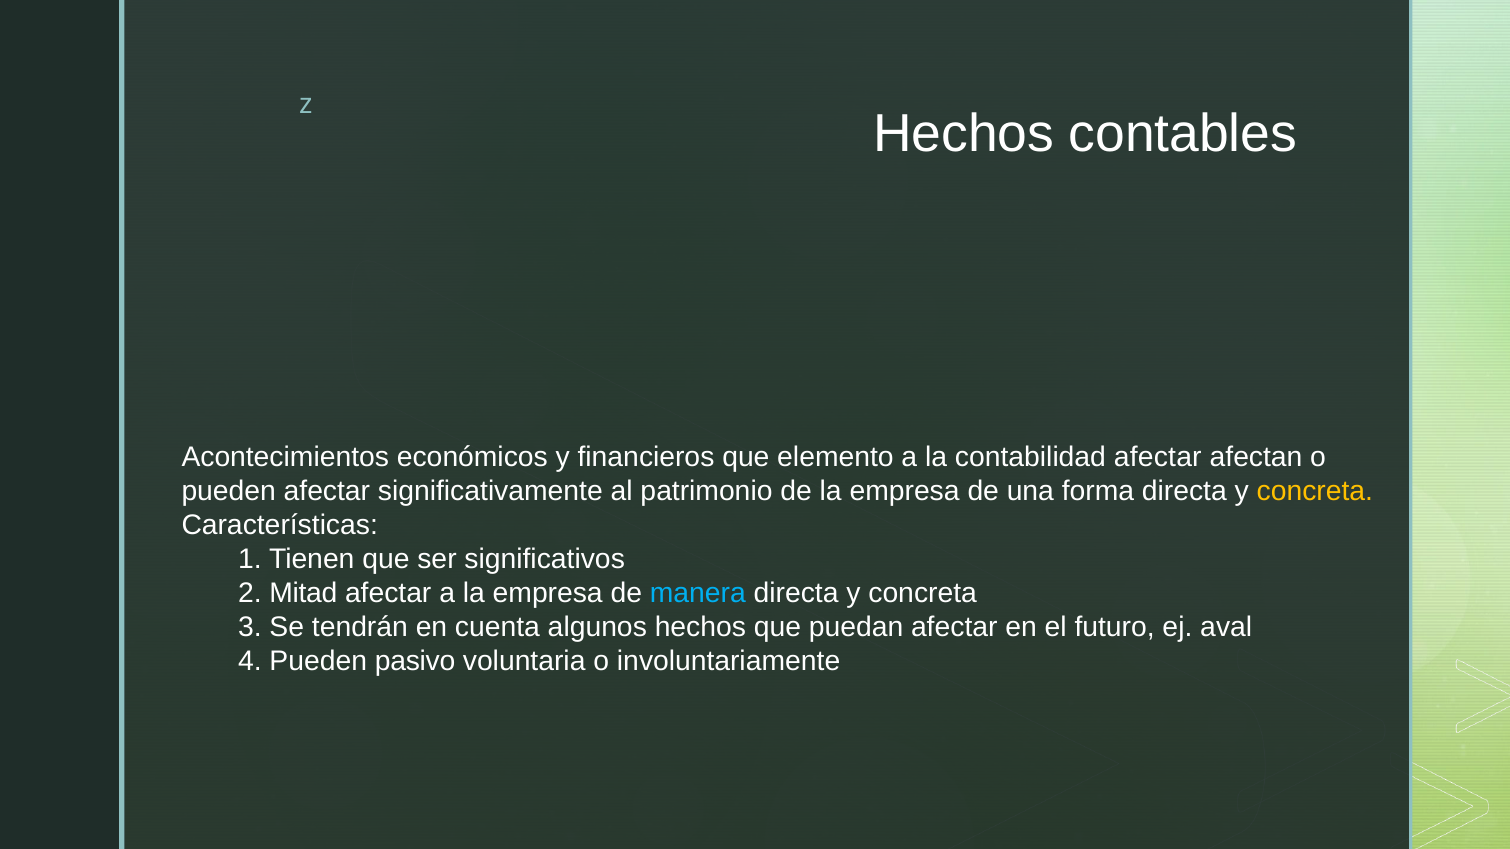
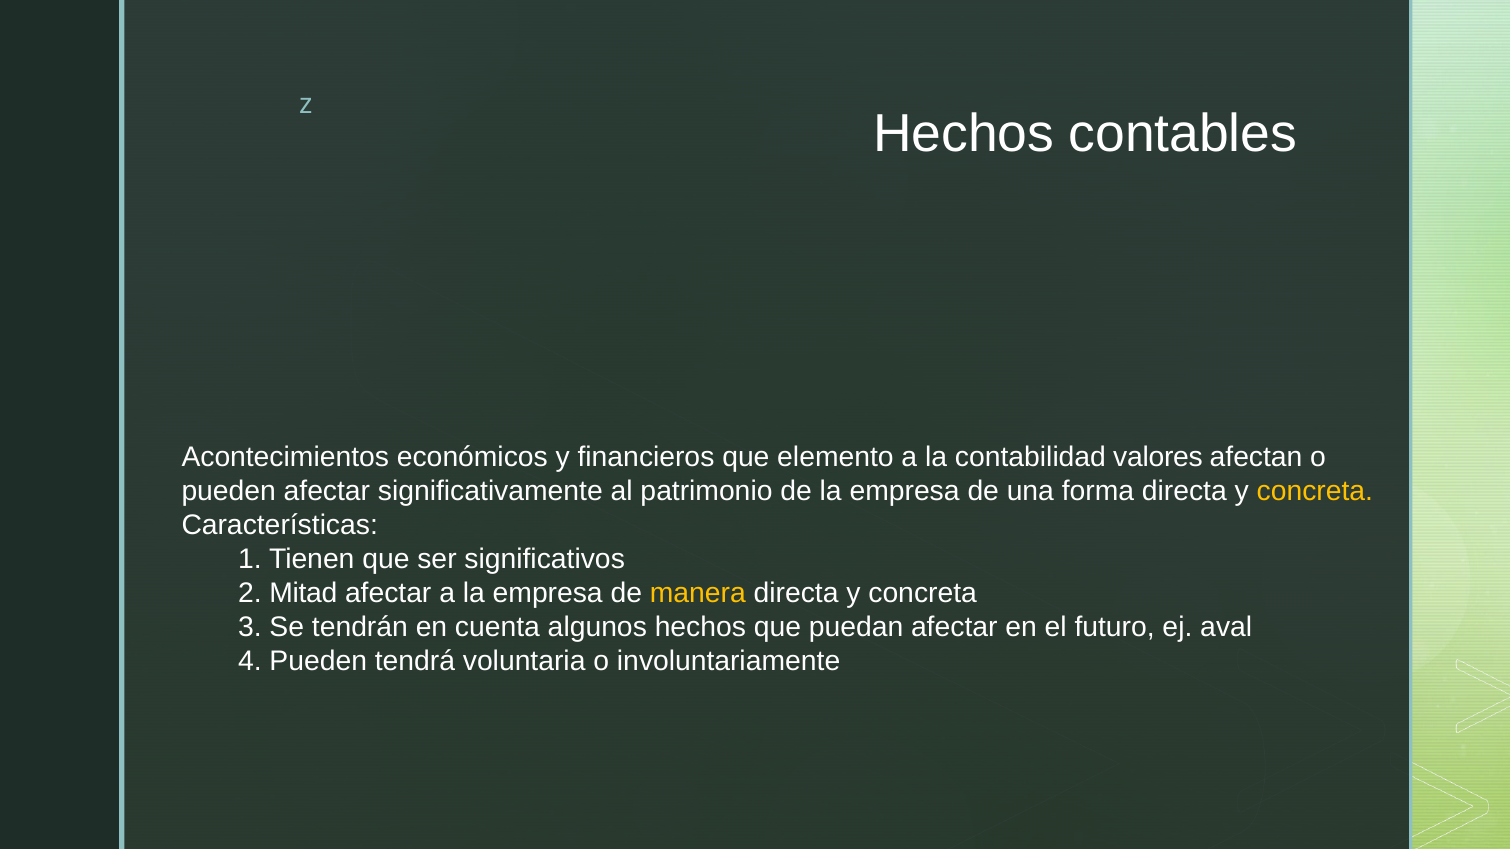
contabilidad afectar: afectar -> valores (1158, 457)
manera colour: light blue -> yellow (698, 593)
pasivo: pasivo -> tendrá (415, 661)
